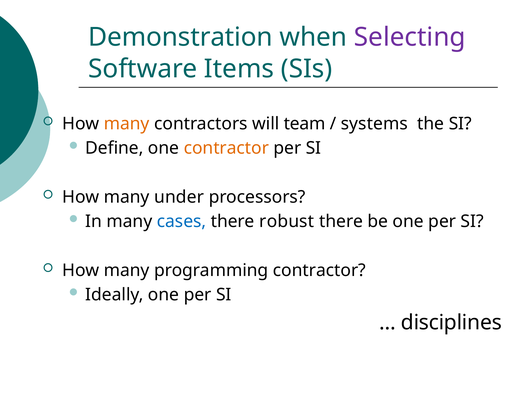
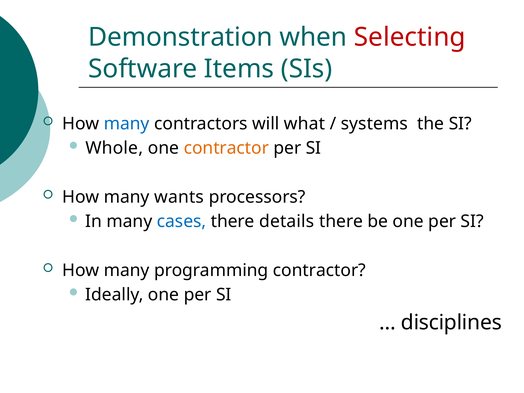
Selecting colour: purple -> red (410, 37)
many colour: orange -> blue (127, 124)
team: team -> what (304, 124)
Define: Define -> Whole (114, 148)
under: under -> wants (179, 197)
robust: robust -> details (287, 222)
